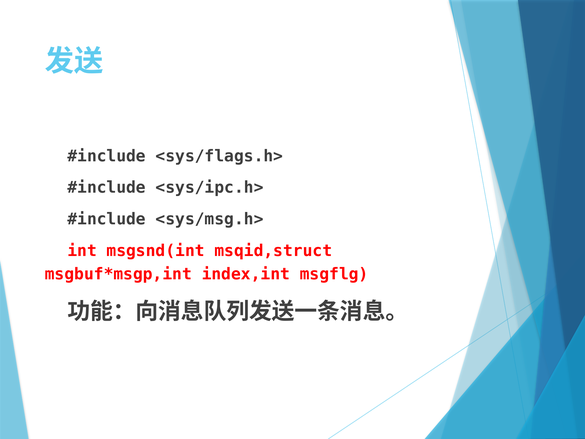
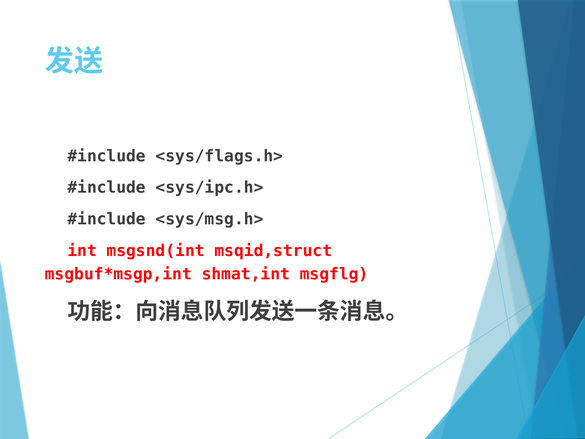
index,int: index,int -> shmat,int (246, 274)
